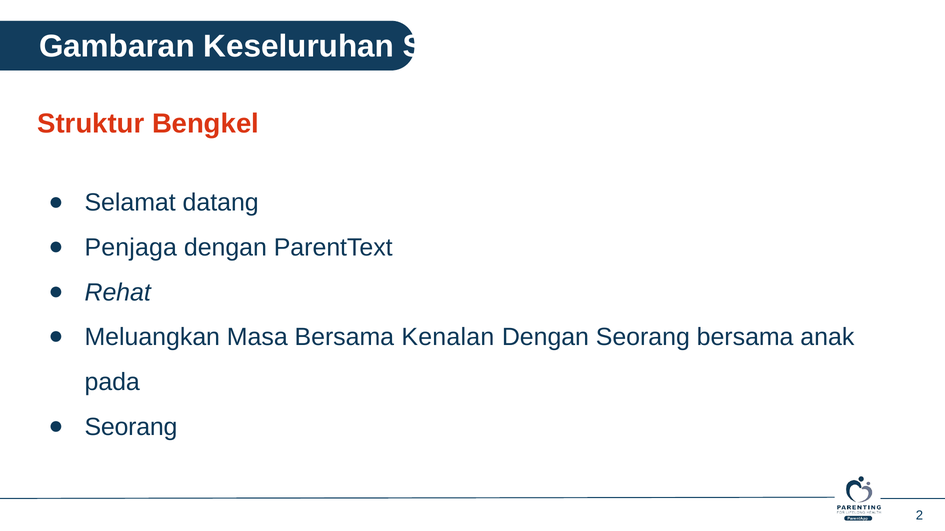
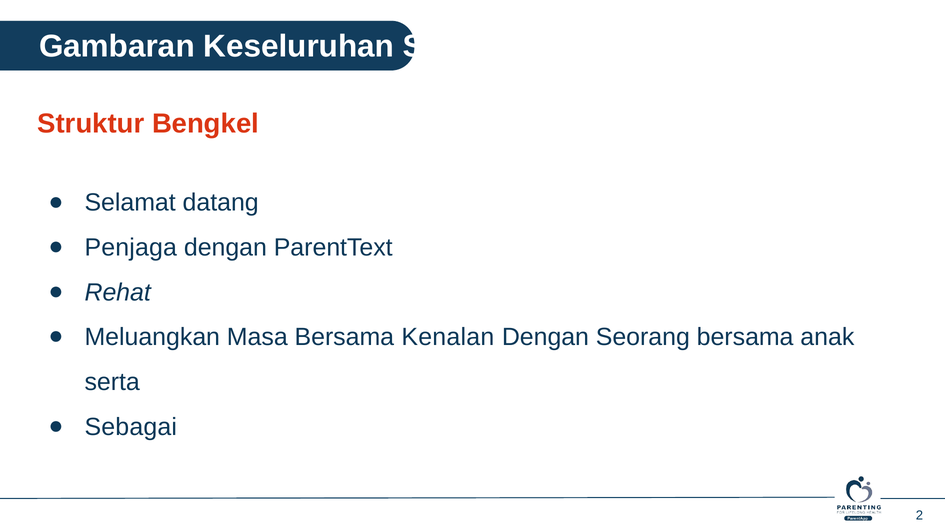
pada: pada -> serta (112, 382)
Seorang: Seorang -> Sebagai (131, 427)
